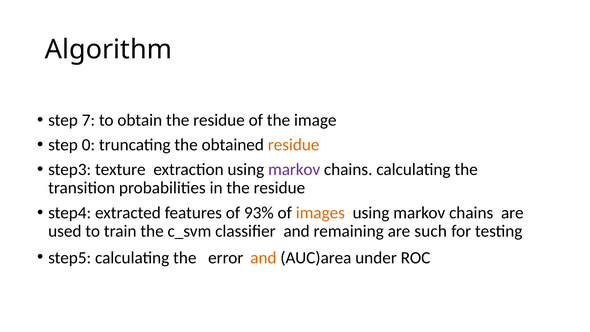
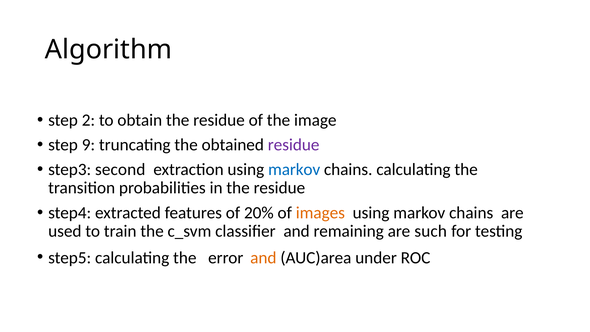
7: 7 -> 2 (88, 120)
0: 0 -> 9 (88, 145)
residue colour: orange -> purple (294, 145)
texture: texture -> second (120, 169)
markov colour: purple -> blue (294, 169)
93%: 93% -> 20% (259, 213)
